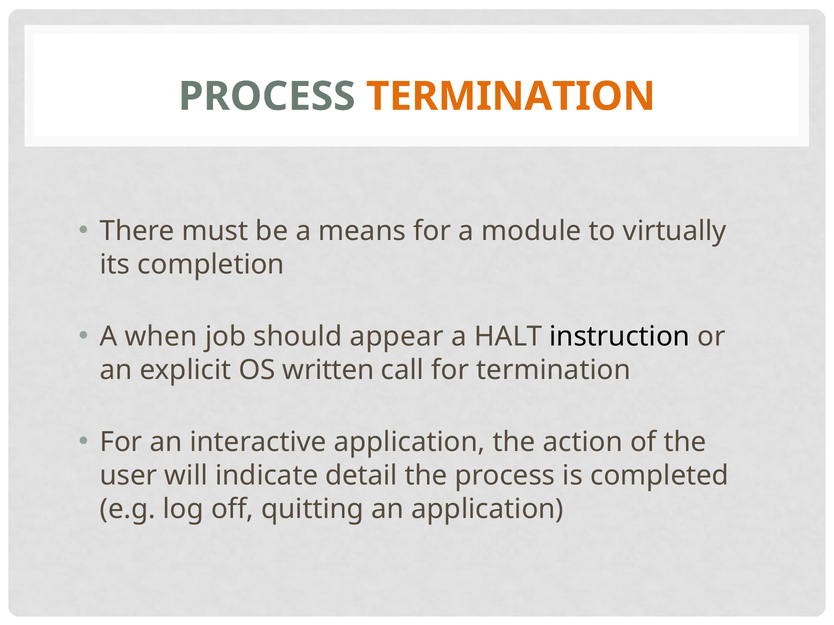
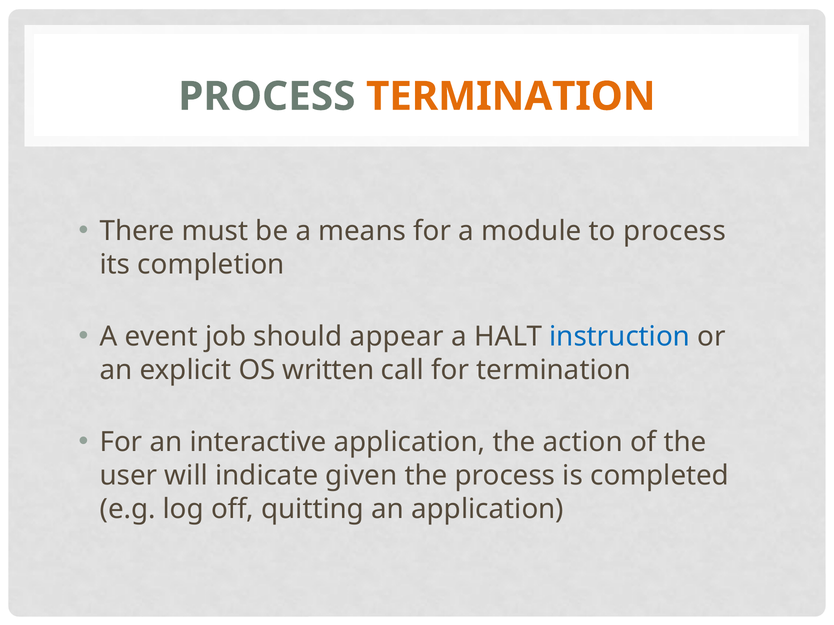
to virtually: virtually -> process (675, 231)
when: when -> event (161, 337)
instruction colour: black -> blue (620, 337)
detail: detail -> given (361, 476)
